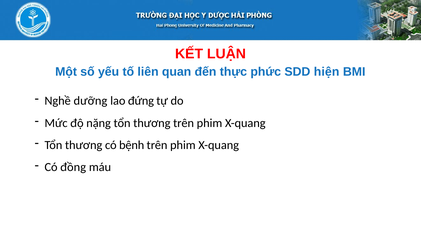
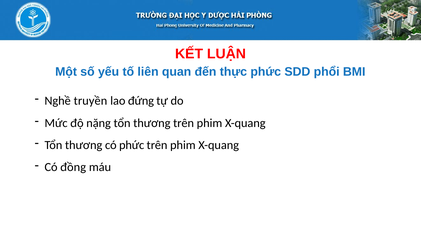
hiện: hiện -> phổi (327, 72)
dưỡng: dưỡng -> truyền (90, 101)
có bệnh: bệnh -> phức (132, 145)
